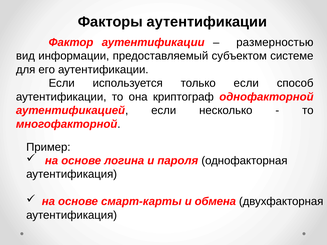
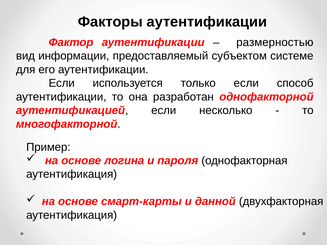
криптограф: криптограф -> разработан (183, 97)
обмена: обмена -> данной (215, 202)
